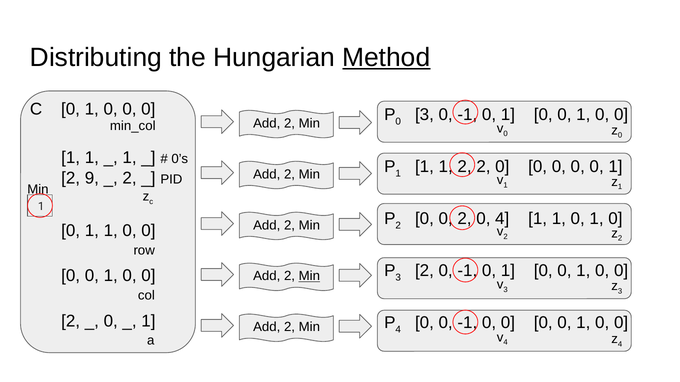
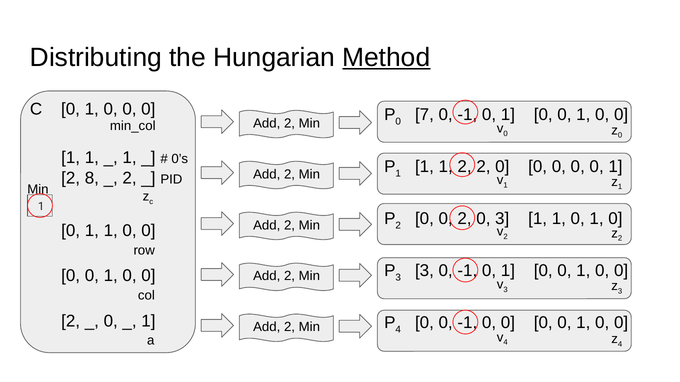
0 3: 3 -> 7 (424, 115)
9: 9 -> 8 (92, 178)
0 4: 4 -> 3 (502, 219)
2: 2 -> 3 (424, 271)
Min underline: present -> none (309, 276)
